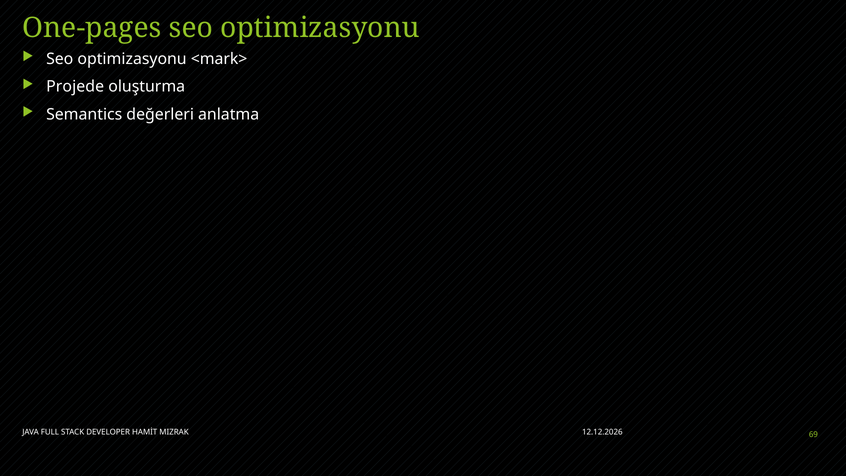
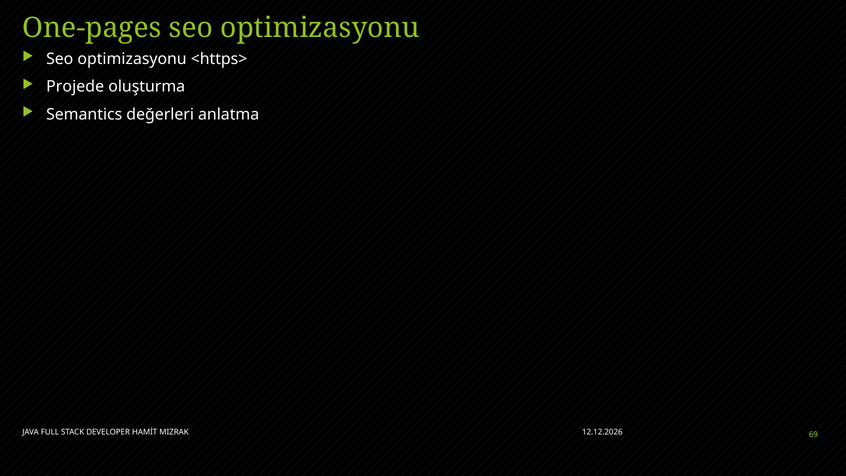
<mark>: <mark> -> <https> (219, 59)
